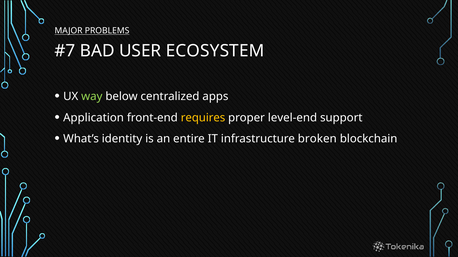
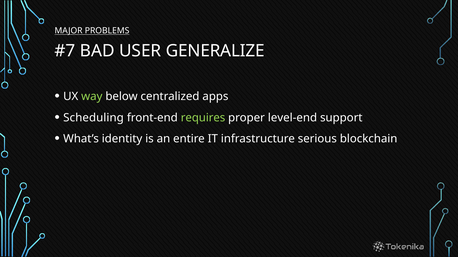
ECOSYSTEM: ECOSYSTEM -> GENERALIZE (215, 51)
Application: Application -> Scheduling (94, 118)
requires colour: yellow -> light green (203, 118)
broken: broken -> serious (317, 139)
